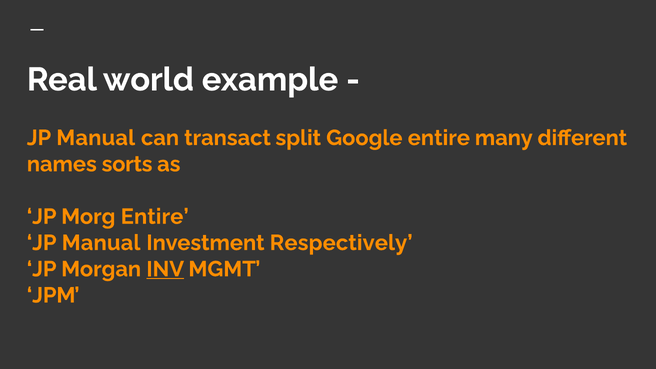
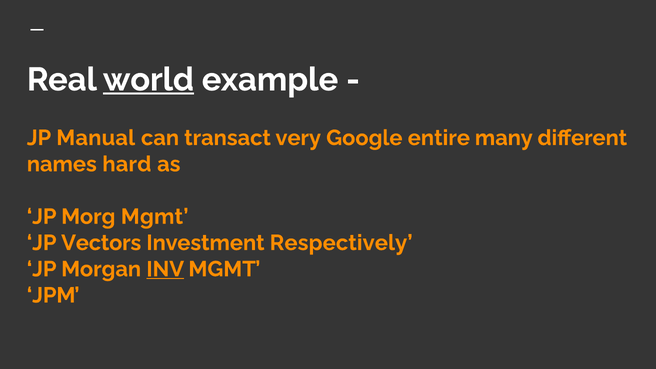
world underline: none -> present (148, 80)
split: split -> very (298, 138)
sorts: sorts -> hard (127, 164)
Morg Entire: Entire -> Mgmt (155, 217)
Manual: Manual -> Vectors (101, 243)
